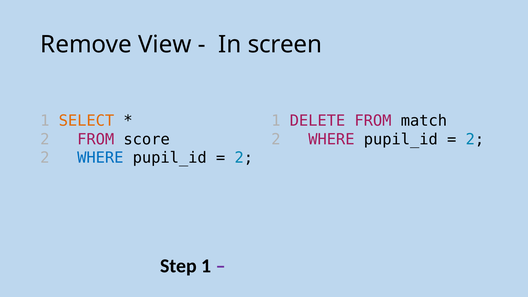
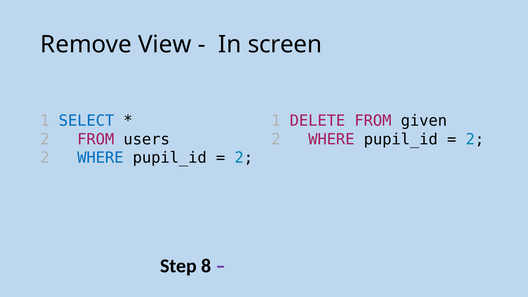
SELECT colour: orange -> blue (86, 121)
match: match -> given (424, 121)
score: score -> users (147, 139)
Step 1: 1 -> 8 (206, 266)
